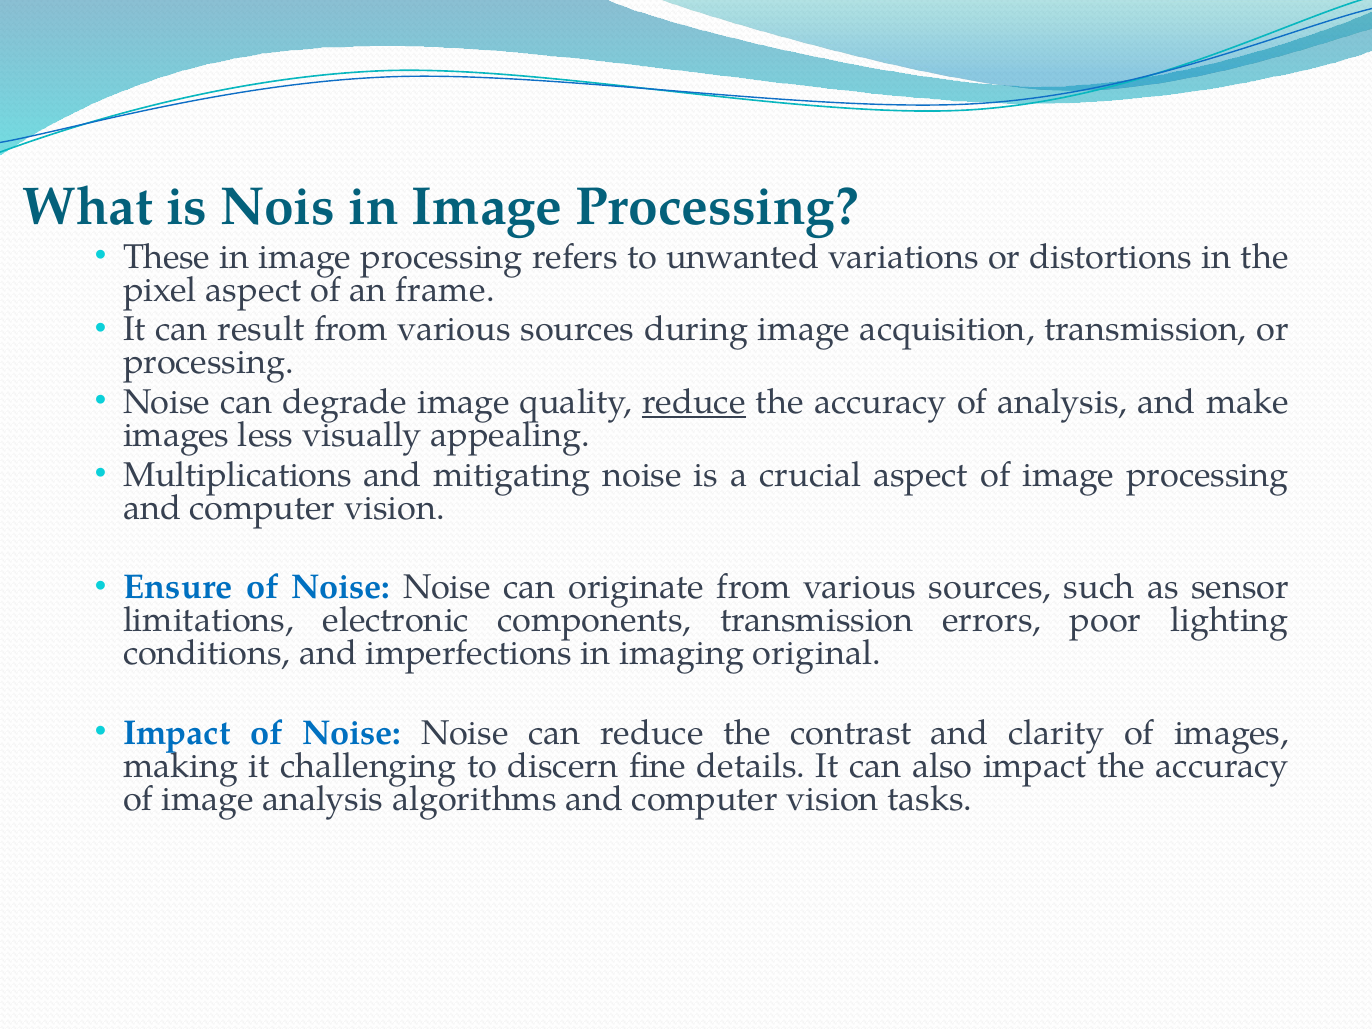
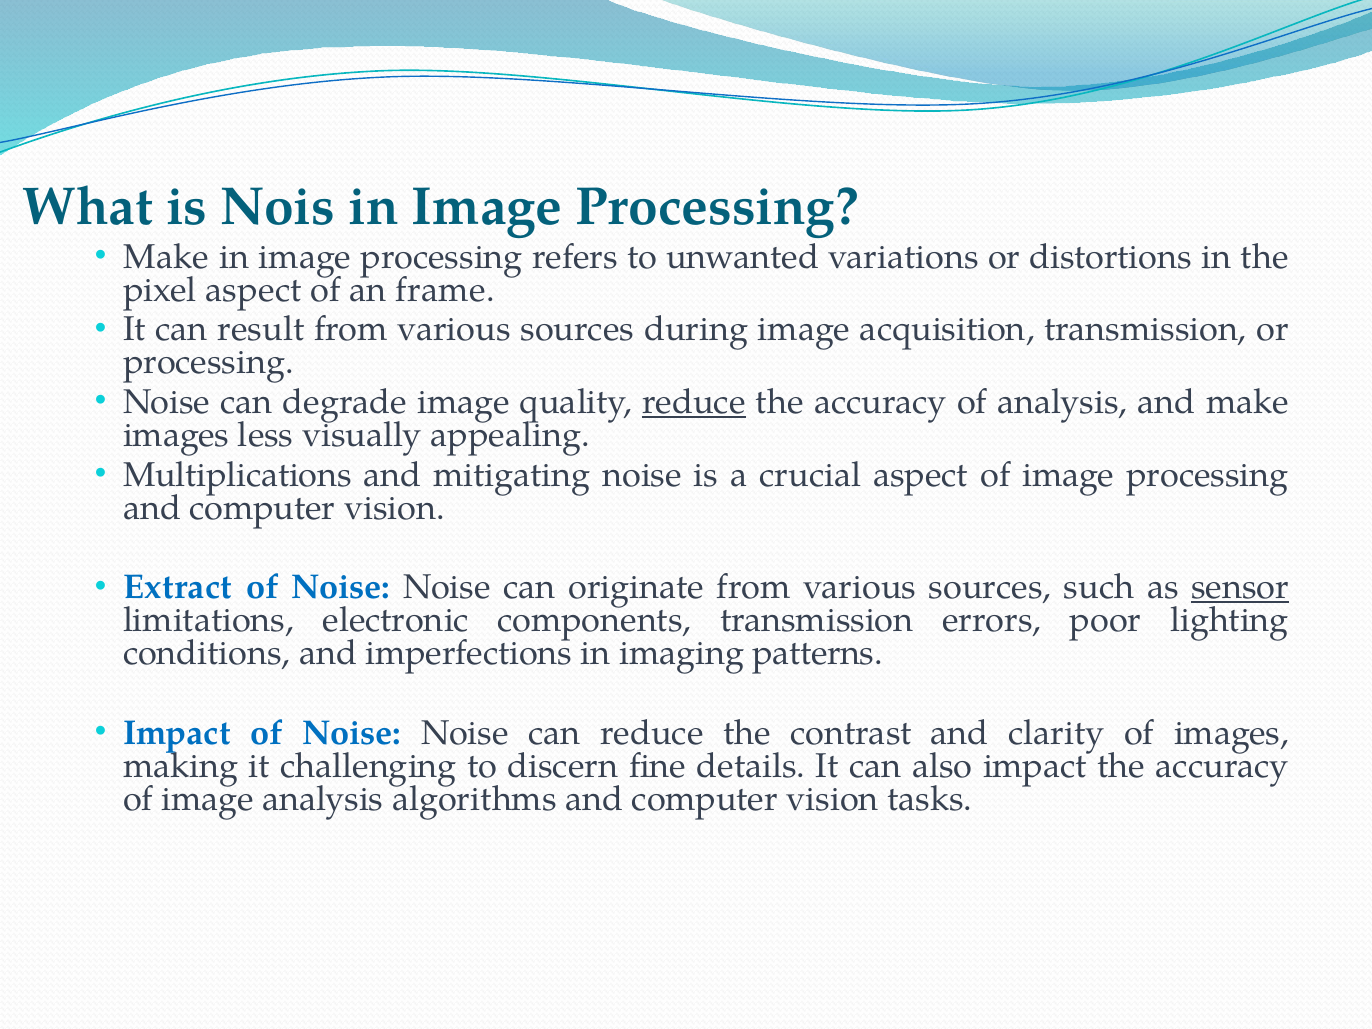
These: These -> Make (166, 257)
Ensure: Ensure -> Extract (178, 588)
sensor underline: none -> present (1240, 588)
original: original -> patterns (818, 654)
